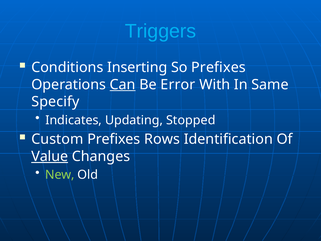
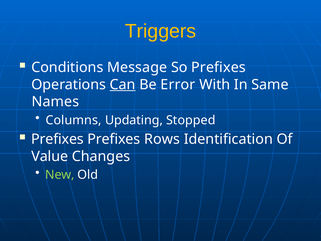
Triggers colour: light blue -> yellow (160, 31)
Inserting: Inserting -> Message (137, 67)
Specify: Specify -> Names (55, 102)
Indicates: Indicates -> Columns (74, 120)
Custom: Custom -> Prefixes (58, 139)
Value underline: present -> none (50, 156)
